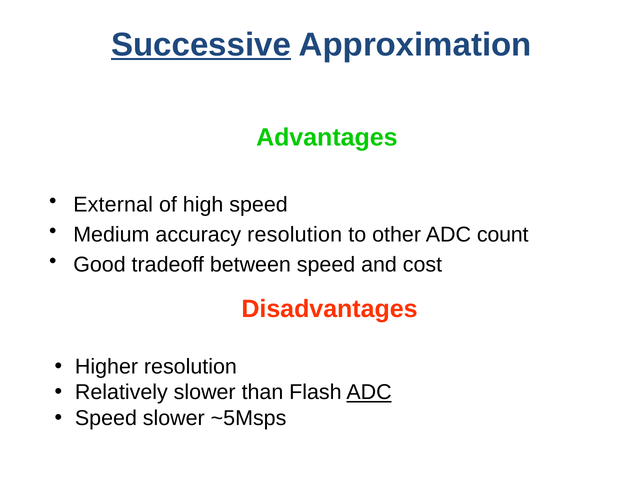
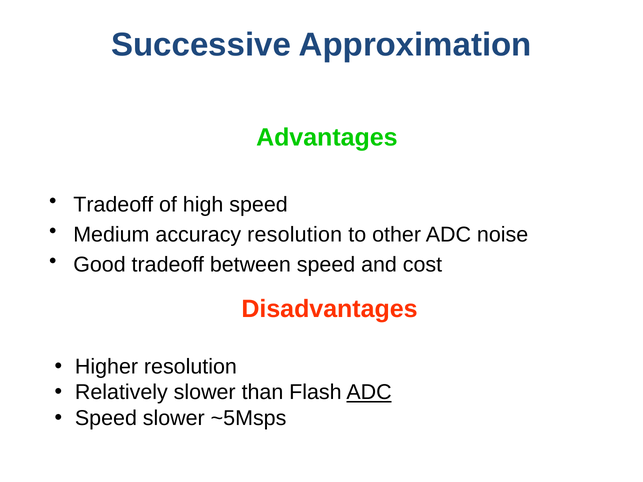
Successive underline: present -> none (201, 45)
External: External -> Tradeoff (113, 205)
count: count -> noise (503, 235)
